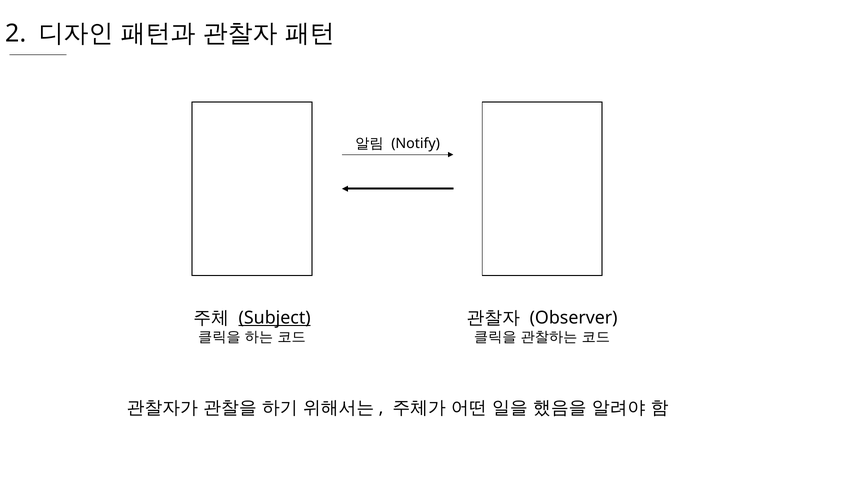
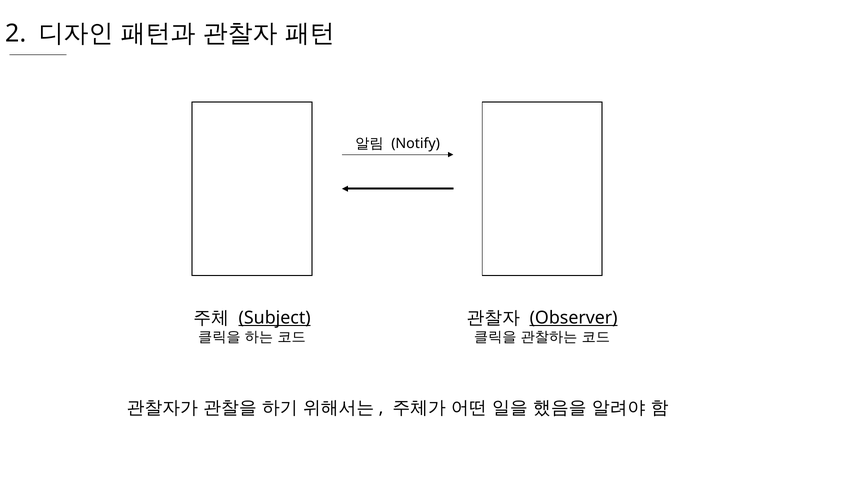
Observer underline: none -> present (574, 318)
